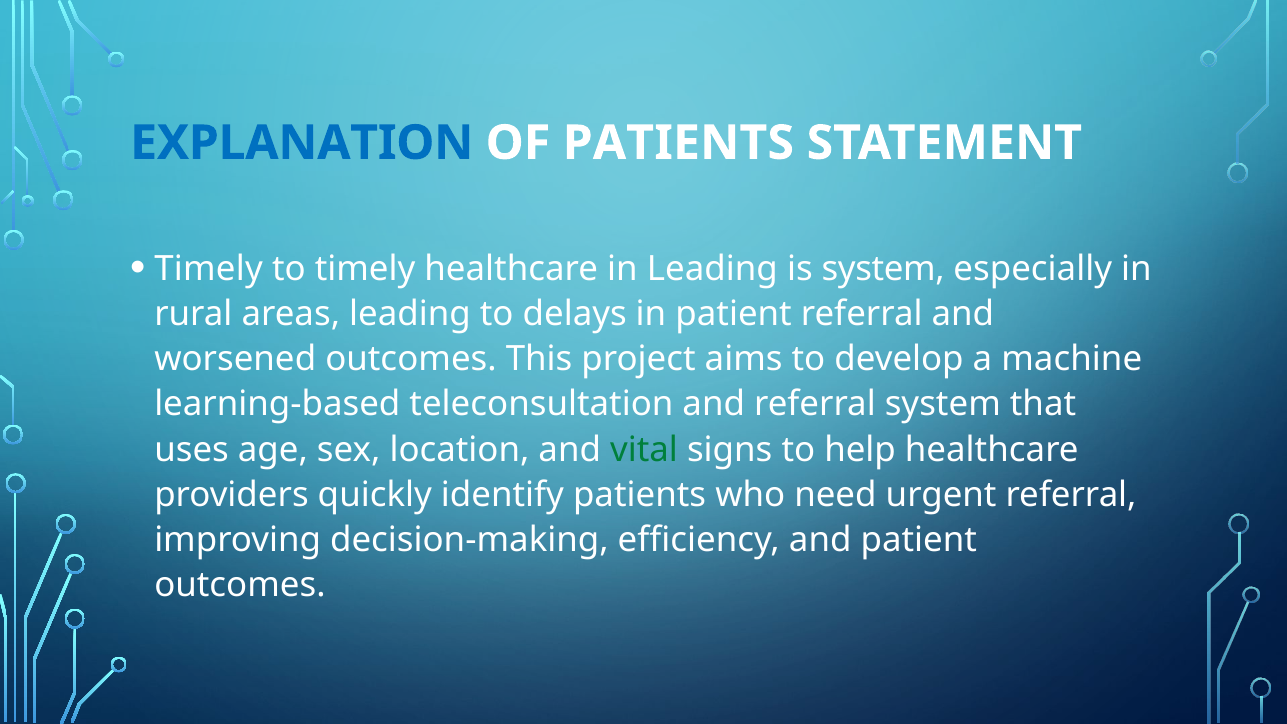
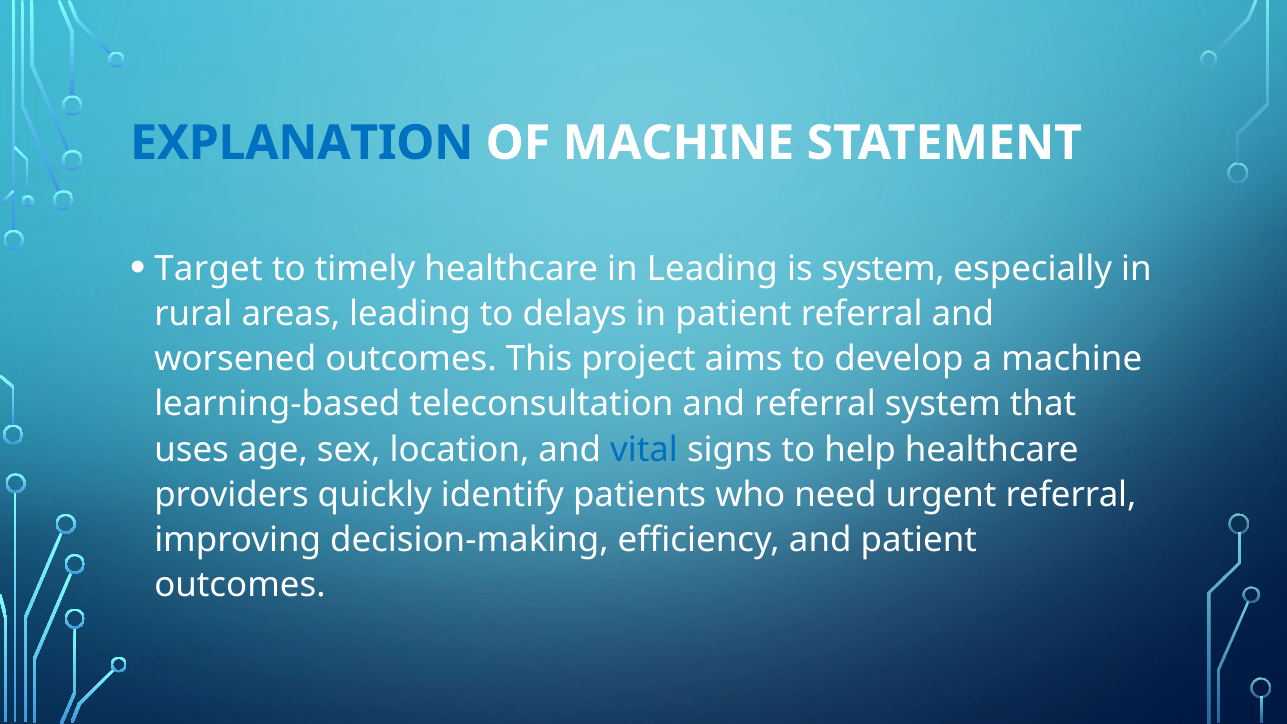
OF PATIENTS: PATIENTS -> MACHINE (678, 143)
Timely: Timely -> Target (209, 269)
vital colour: green -> blue (644, 450)
